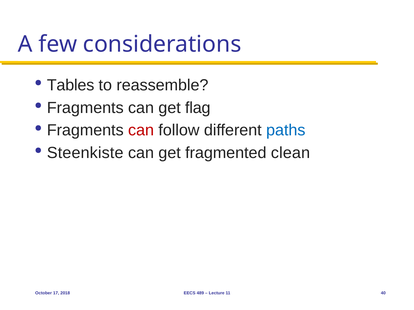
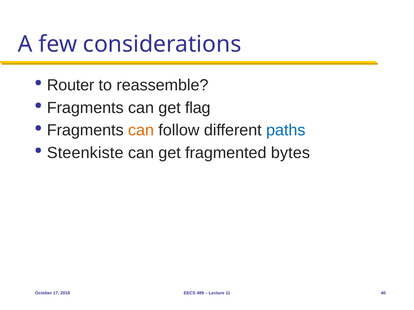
Tables: Tables -> Router (71, 85)
can colour: red -> orange (141, 130)
clean: clean -> bytes (290, 153)
